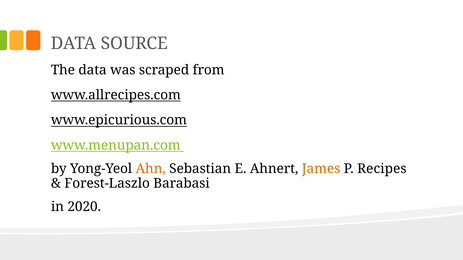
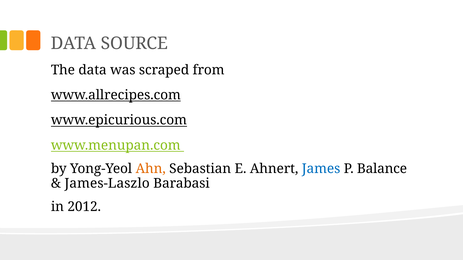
James colour: orange -> blue (321, 169)
Recipes: Recipes -> Balance (382, 169)
Forest-Laszlo: Forest-Laszlo -> James-Laszlo (107, 184)
2020: 2020 -> 2012 (84, 207)
